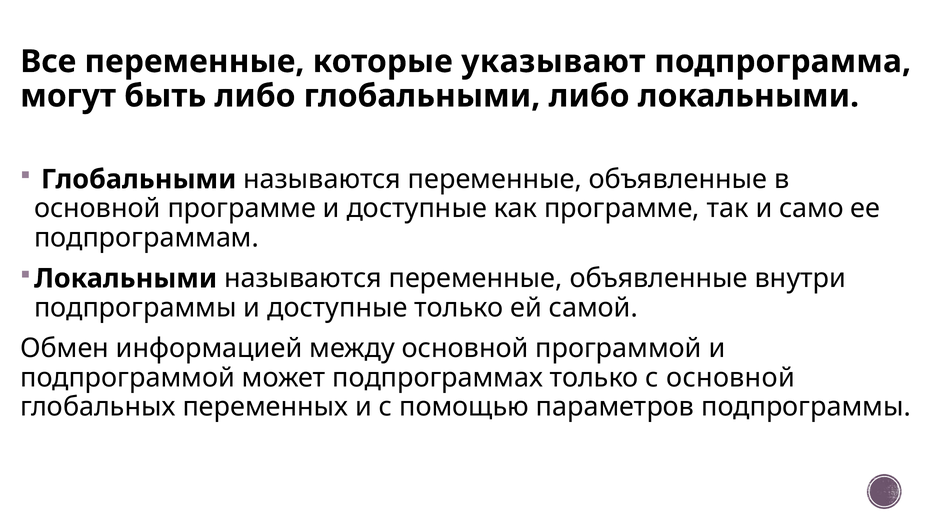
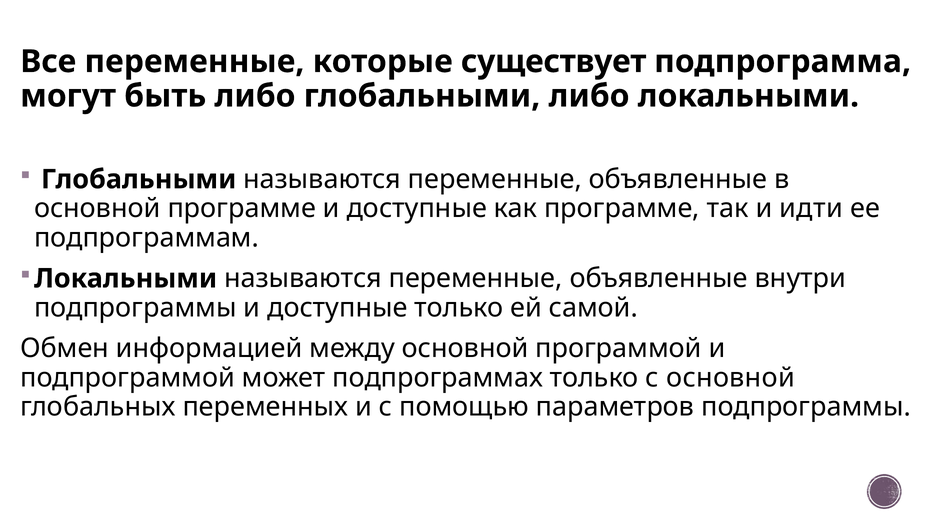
указывают: указывают -> существует (554, 62)
само: само -> идти (811, 208)
